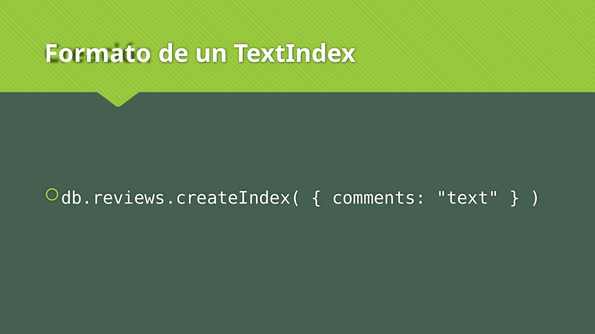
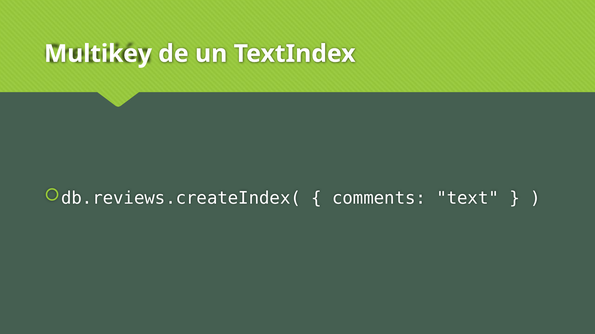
Formato: Formato -> Multikey (98, 54)
